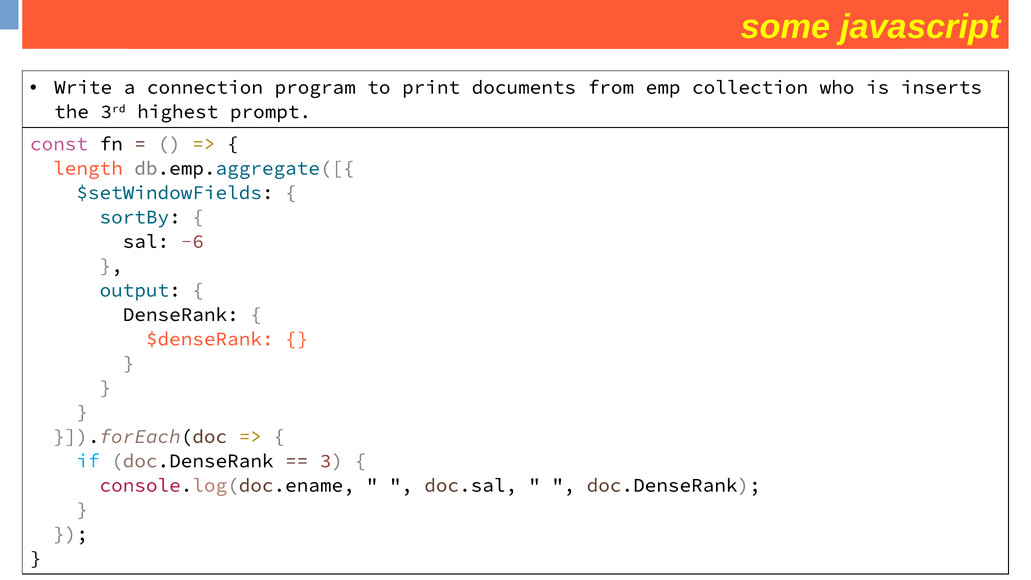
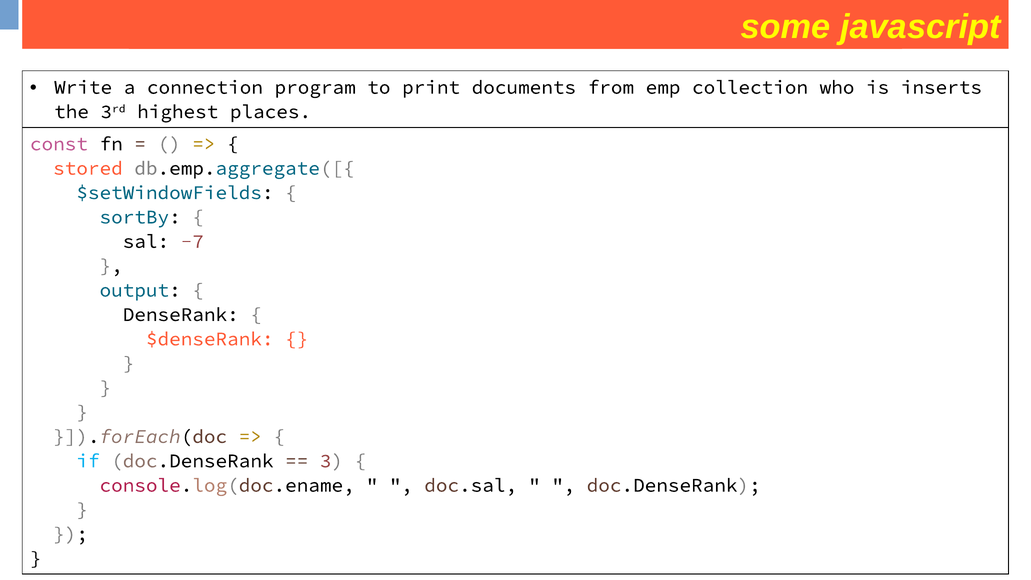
prompt: prompt -> places (270, 112)
length: length -> stored (88, 168)
-6: -6 -> -7 (192, 241)
